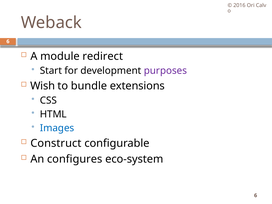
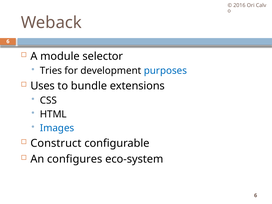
redirect: redirect -> selector (103, 56)
Start: Start -> Tries (51, 71)
purposes colour: purple -> blue (165, 71)
Wish: Wish -> Uses (43, 86)
